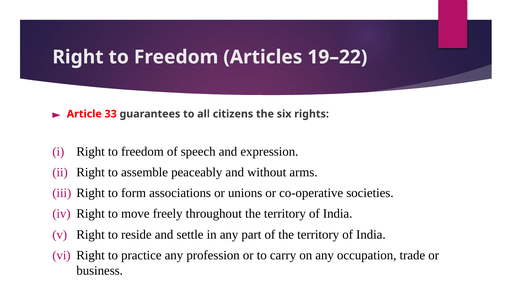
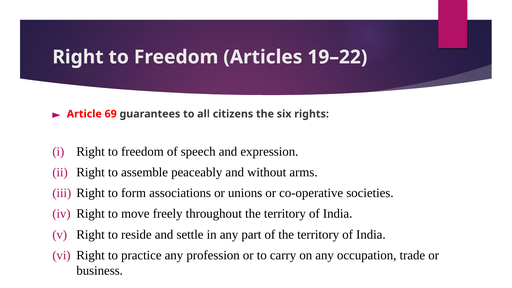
33: 33 -> 69 (111, 114)
